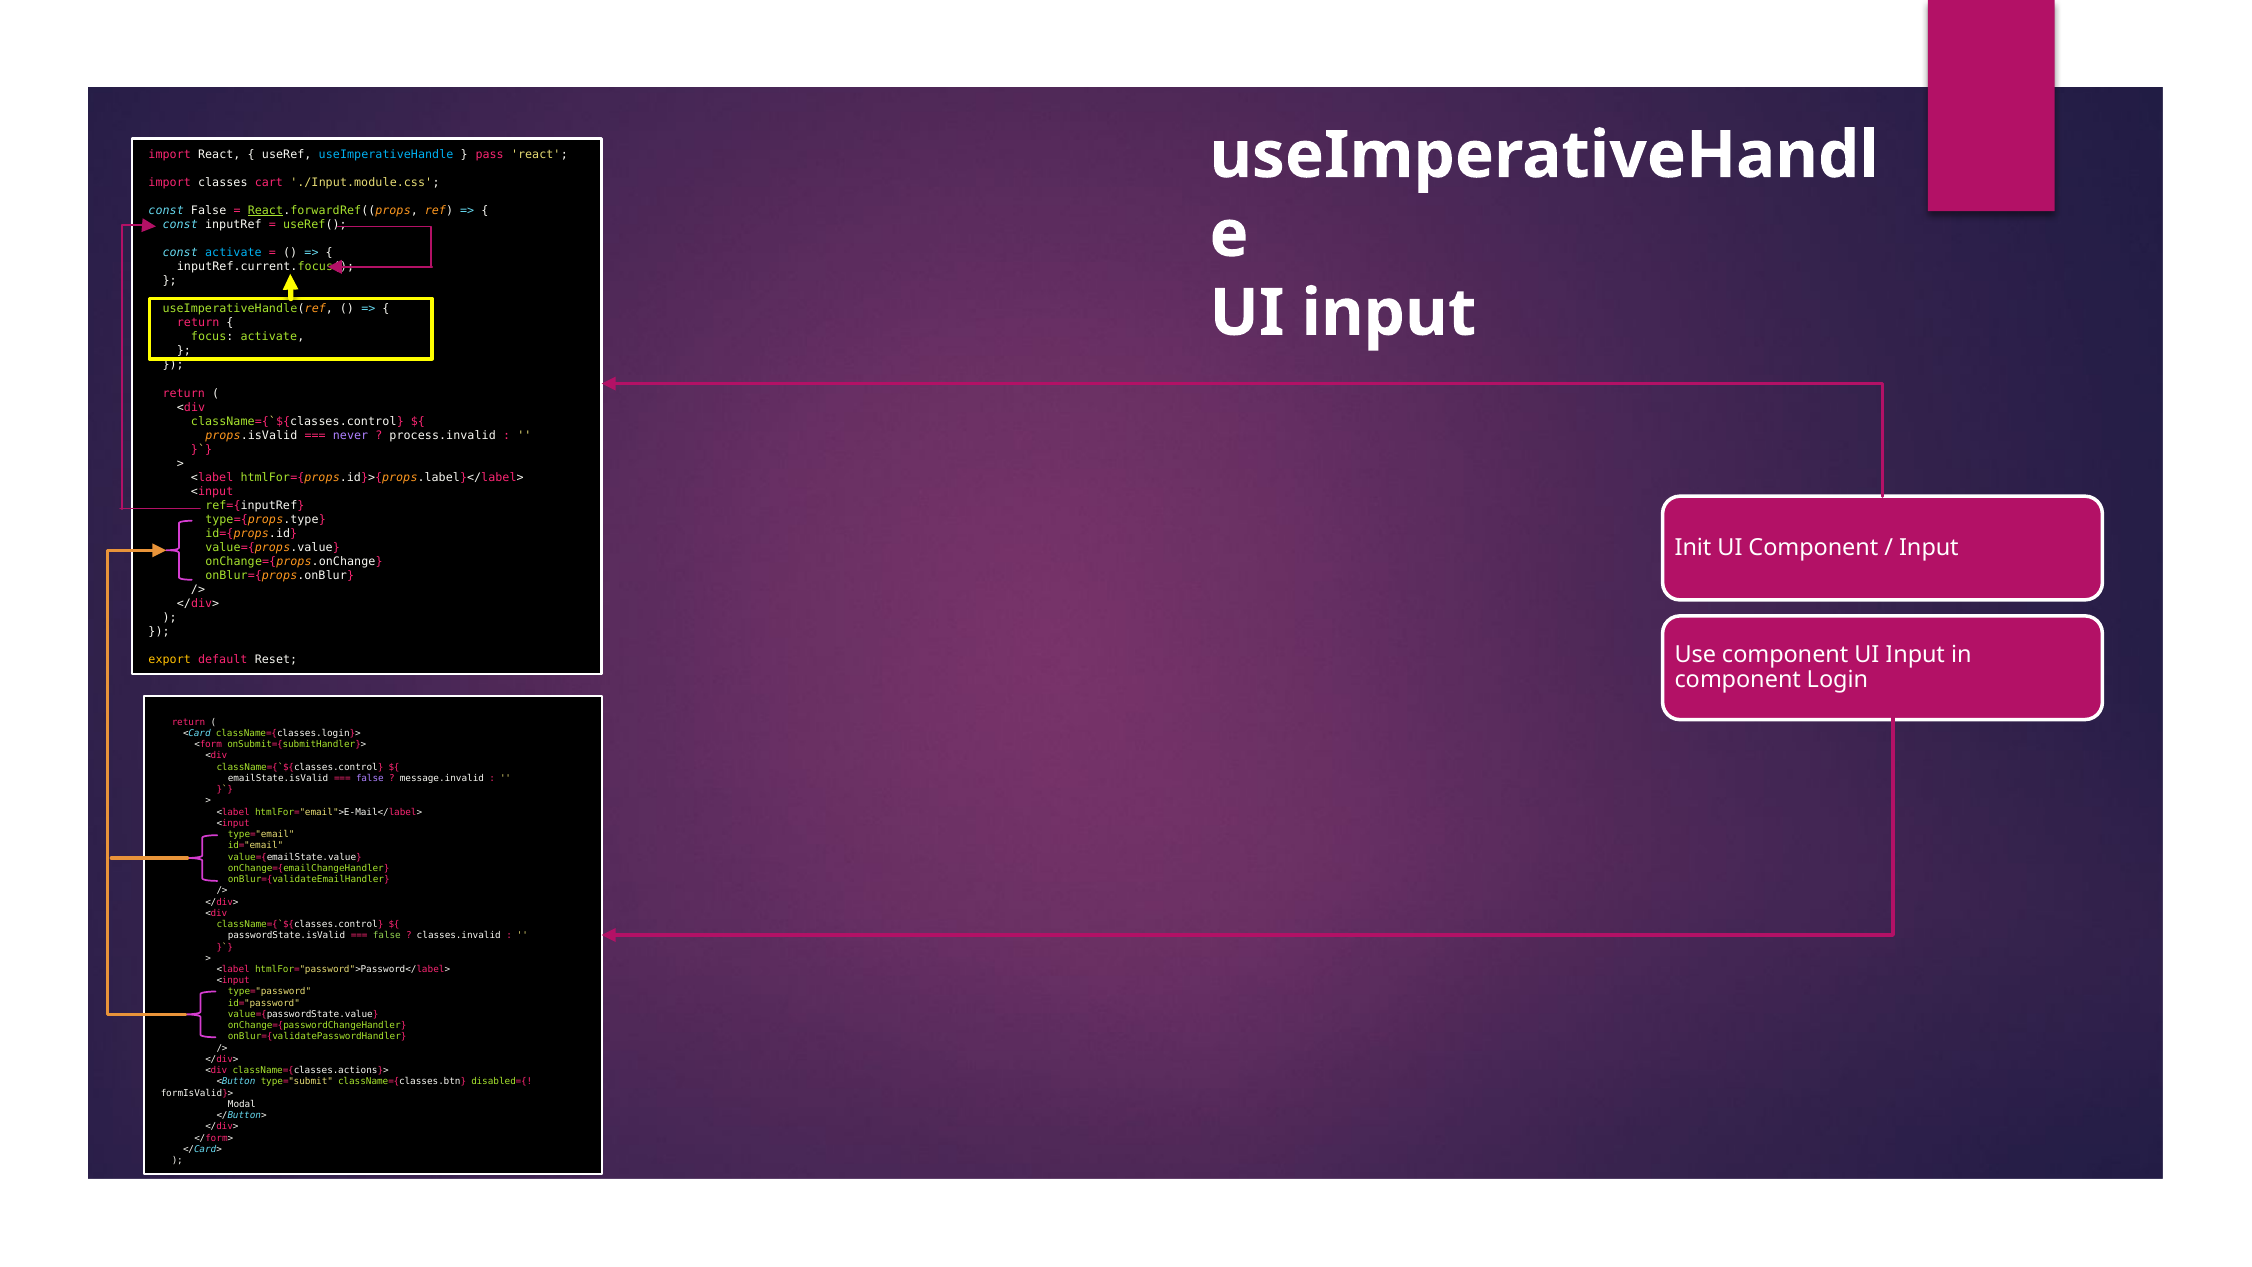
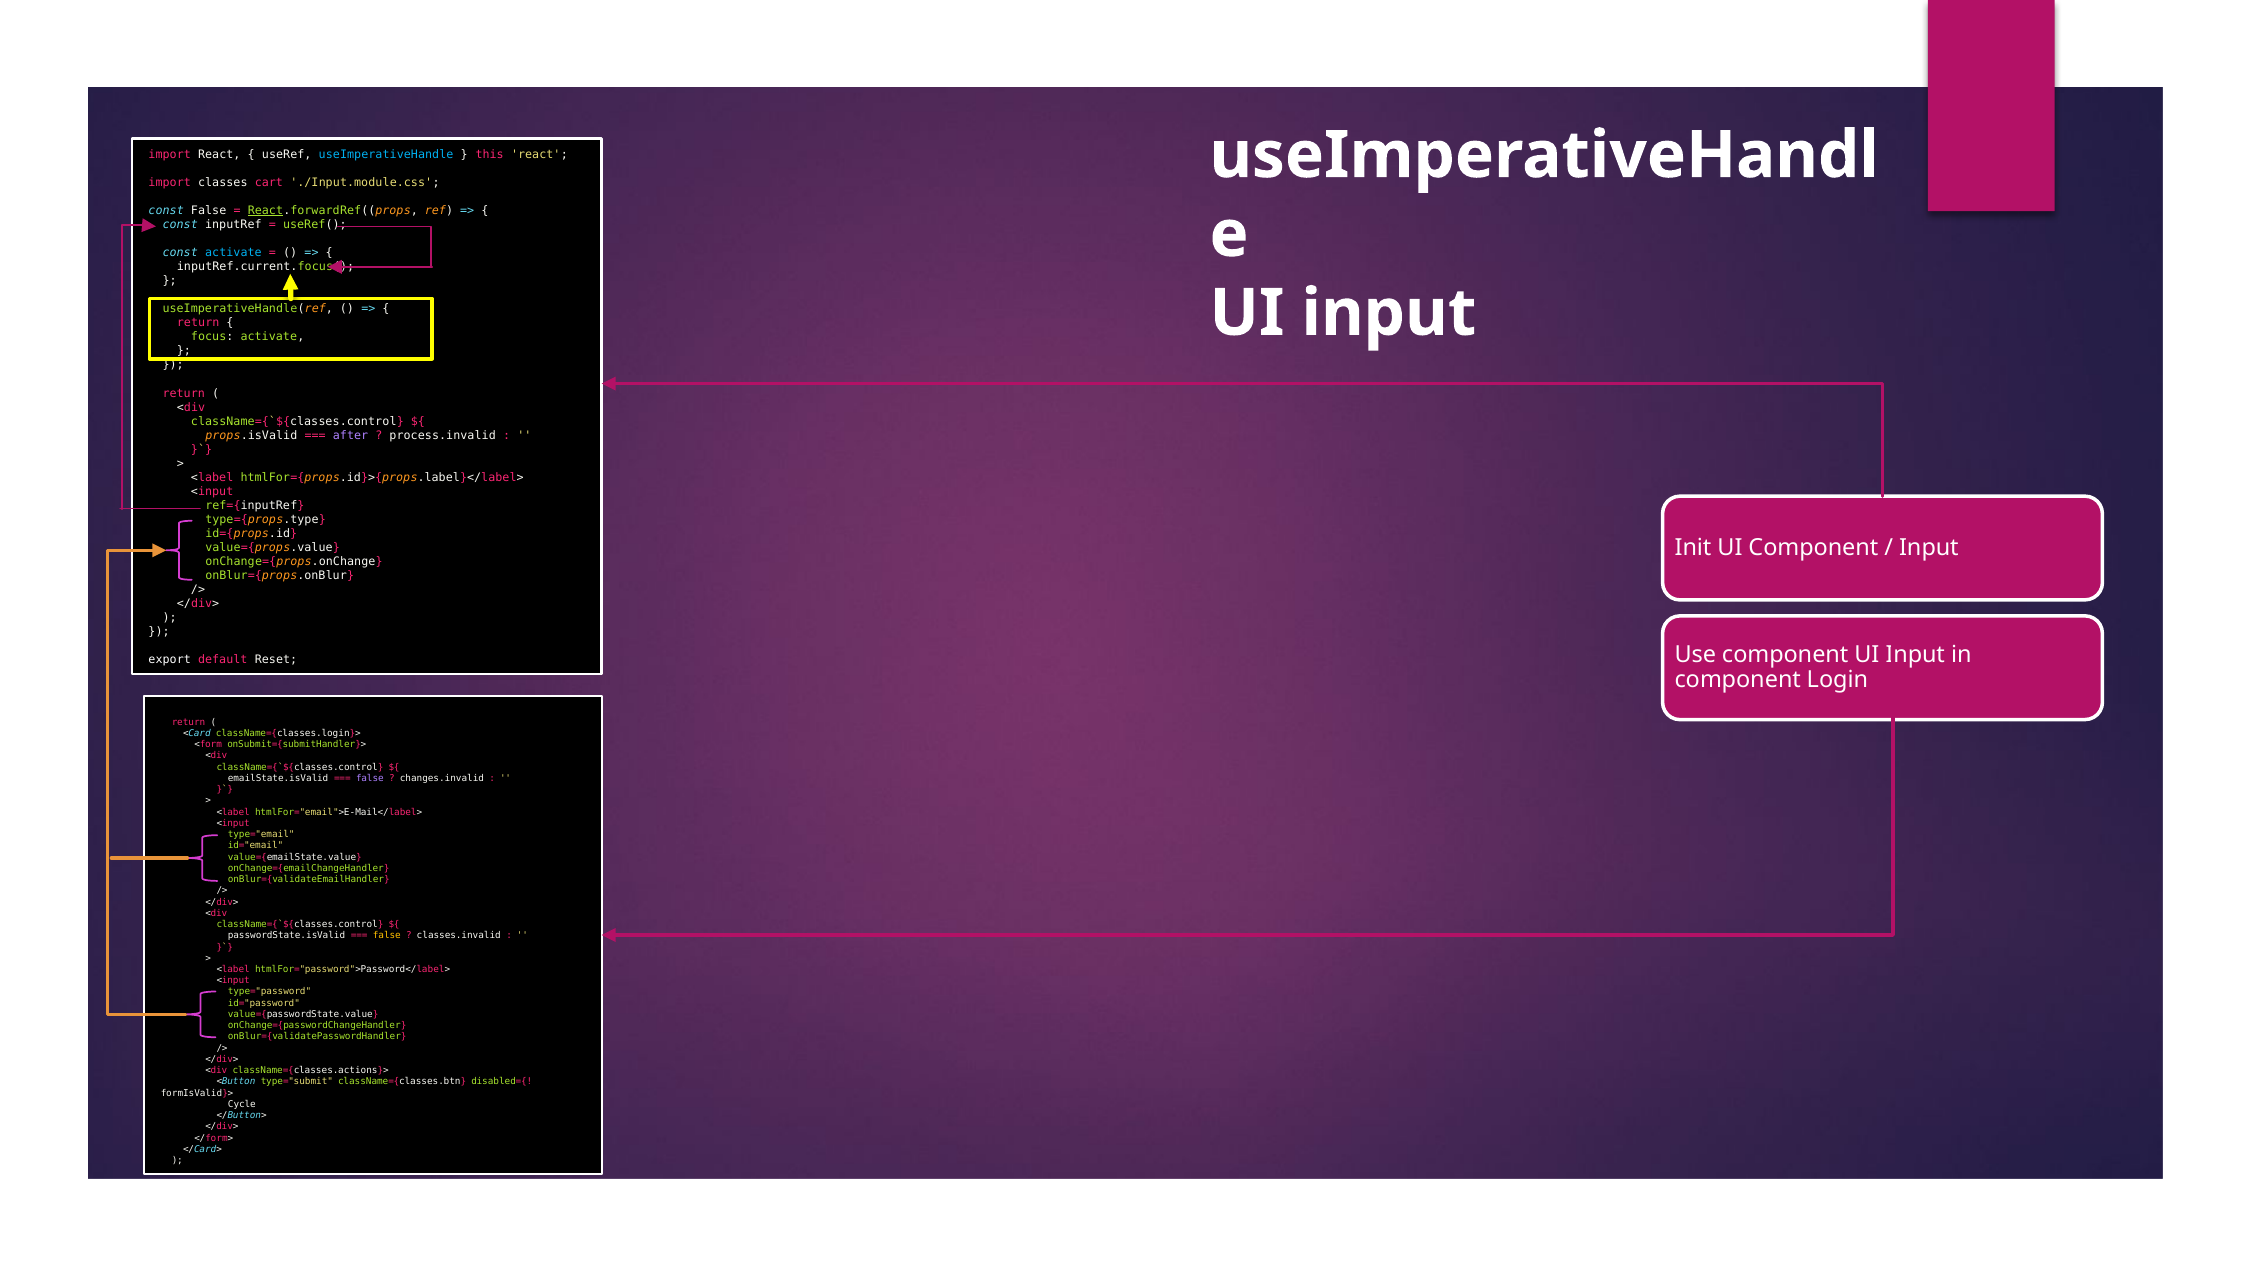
pass: pass -> this (490, 155)
never: never -> after (351, 435)
export colour: yellow -> white (170, 660)
message.invalid: message.invalid -> changes.invalid (442, 778)
false colour: light green -> yellow (387, 935)
Modal: Modal -> Cycle (242, 1104)
